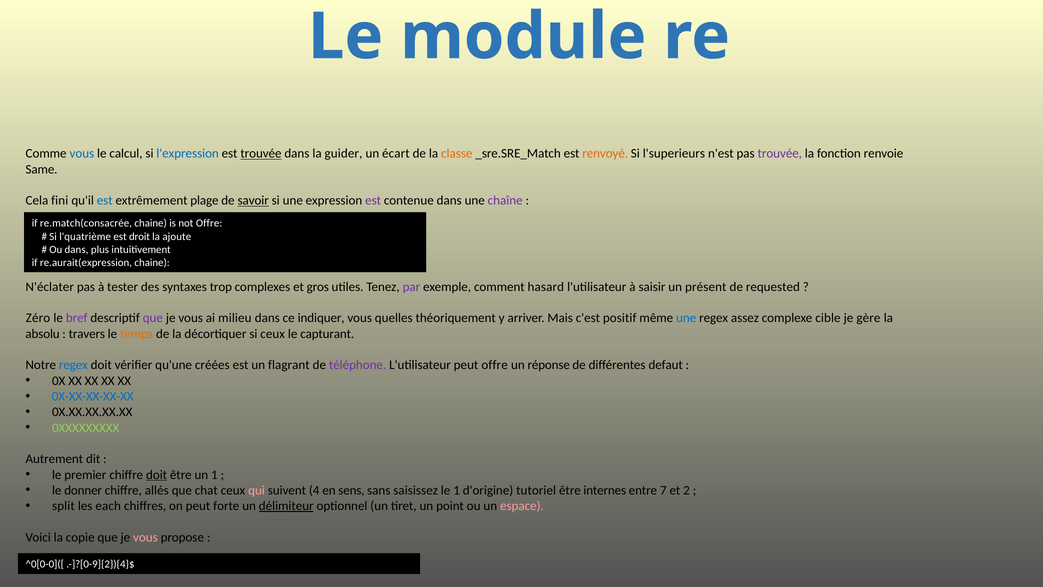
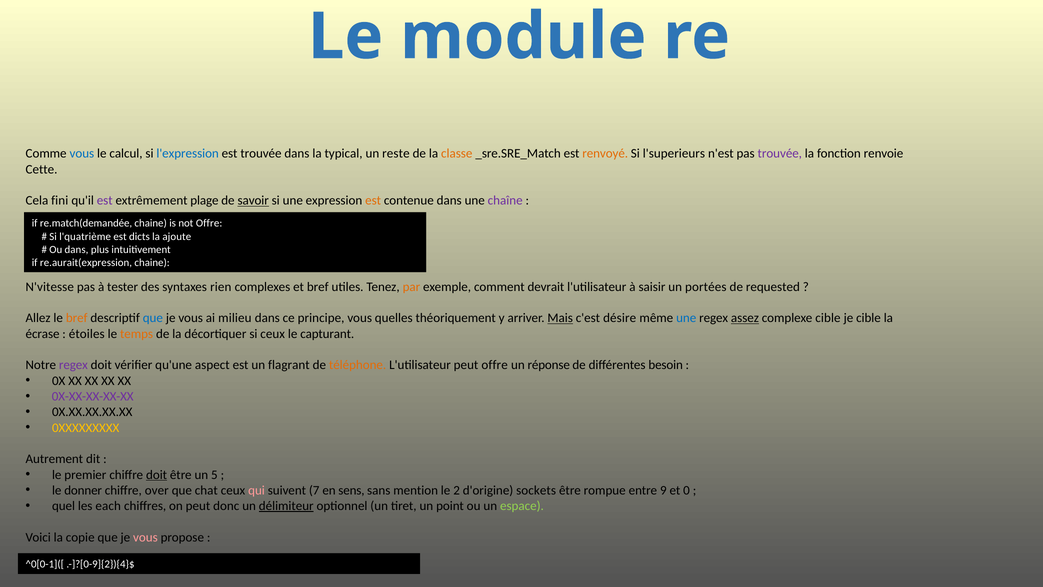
trouvée underline: present -> none (261, 154)
guider: guider -> typical (344, 154)
écart: écart -> reste (396, 154)
Same: Same -> Cette (42, 169)
est colour: blue -> purple (105, 200)
est colour: purple -> orange (373, 200)
re.match(consacrée: re.match(consacrée -> re.match(demandée (86, 223)
droit: droit -> dicts (139, 236)
N'éclater: N'éclater -> N'vitesse (50, 287)
trop: trop -> rien (221, 287)
et gros: gros -> bref (318, 287)
par colour: purple -> orange (411, 287)
hasard: hasard -> devrait (546, 287)
présent: présent -> portées (706, 287)
Zéro: Zéro -> Allez (38, 318)
bref colour: purple -> orange (77, 318)
que colour: purple -> blue (153, 318)
indiquer: indiquer -> principe (321, 318)
Mais underline: none -> present (560, 318)
positif: positif -> désire (620, 318)
assez underline: none -> present (745, 318)
je gère: gère -> cible (868, 318)
absolu: absolu -> écrase (43, 334)
travers: travers -> étoiles (87, 334)
regex colour: blue -> purple (73, 365)
créées: créées -> aspect (212, 365)
téléphone colour: purple -> orange (358, 365)
defaut: defaut -> besoin (666, 365)
0X-XX-XX-XX-XX colour: blue -> purple (93, 396)
0XXXXXXXXX colour: light green -> yellow (86, 428)
un 1: 1 -> 5 (214, 474)
allés: allés -> over (157, 490)
4: 4 -> 7 (314, 490)
saisissez: saisissez -> mention (416, 490)
le 1: 1 -> 2 (457, 490)
tutoriel: tutoriel -> sockets (536, 490)
internes: internes -> rompue (605, 490)
7: 7 -> 9 (663, 490)
2: 2 -> 0 (686, 490)
split: split -> quel (64, 506)
forte: forte -> donc (226, 506)
espace colour: pink -> light green (522, 506)
^0[0-0]([: ^0[0-0]([ -> ^0[0-1]([ (45, 564)
